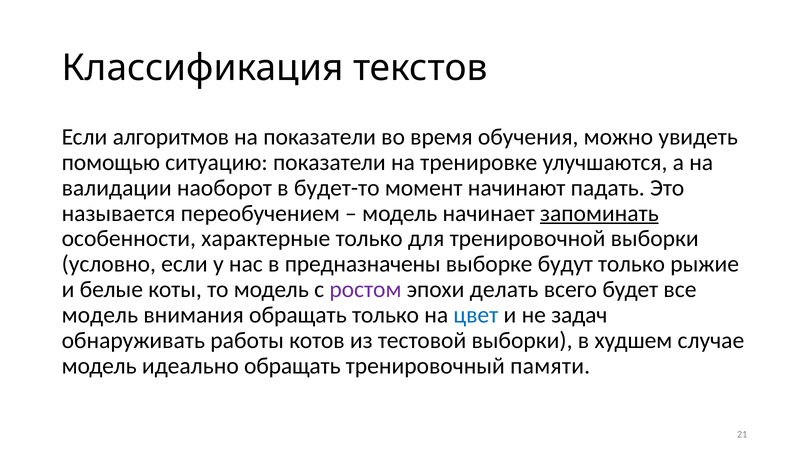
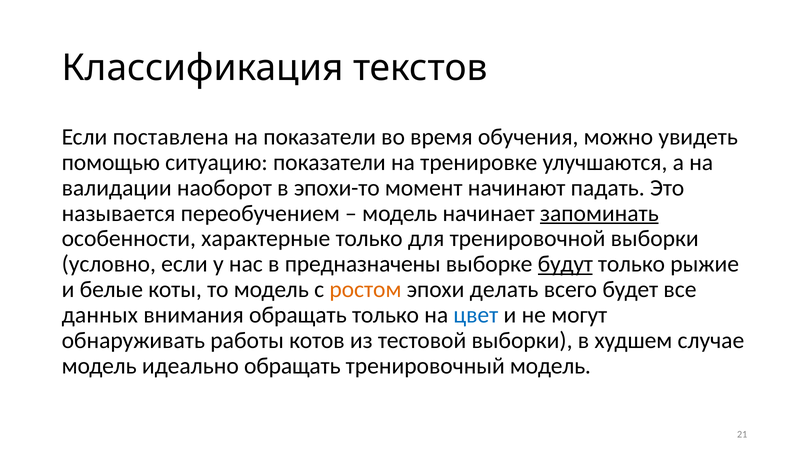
алгоритмов: алгоритмов -> поставлена (171, 137)
будет-то: будет-то -> эпохи-то (337, 188)
будут underline: none -> present (565, 264)
ростом colour: purple -> orange (365, 290)
модель: модель -> данных (100, 315)
задач: задач -> могут (579, 315)
тренировочный памяти: памяти -> модель (550, 366)
